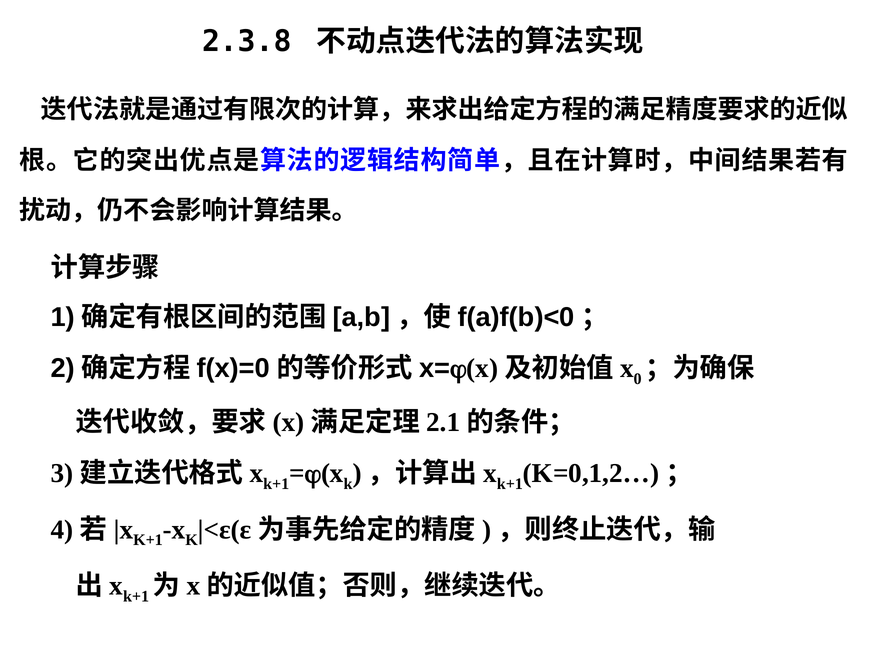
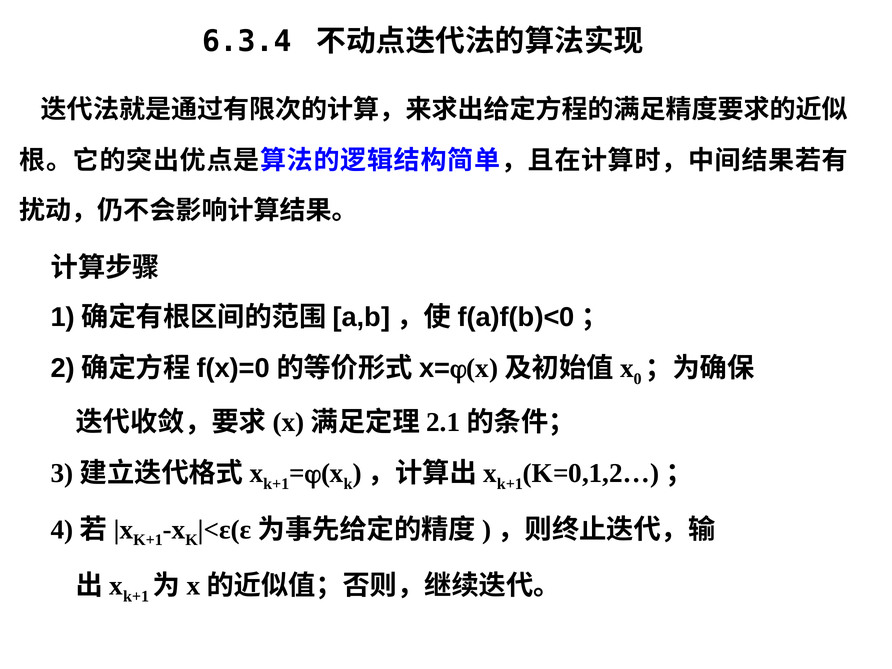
2.3.8: 2.3.8 -> 6.3.4 (247, 41)
